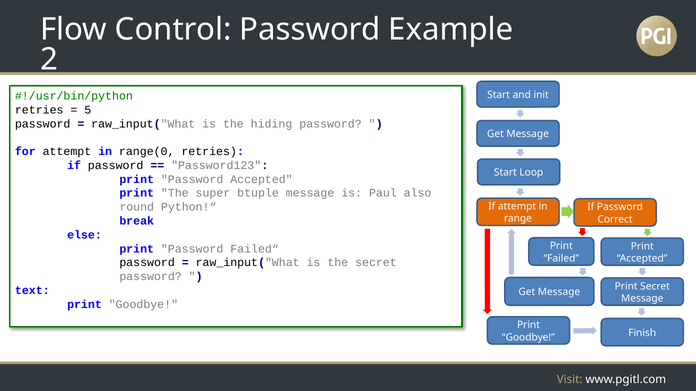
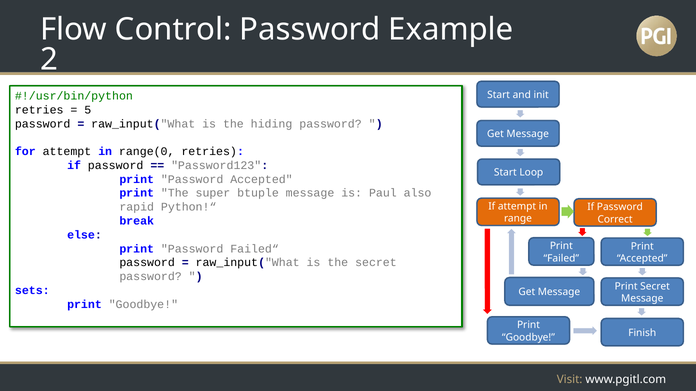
round: round -> rapid (137, 207)
text: text -> sets (32, 291)
